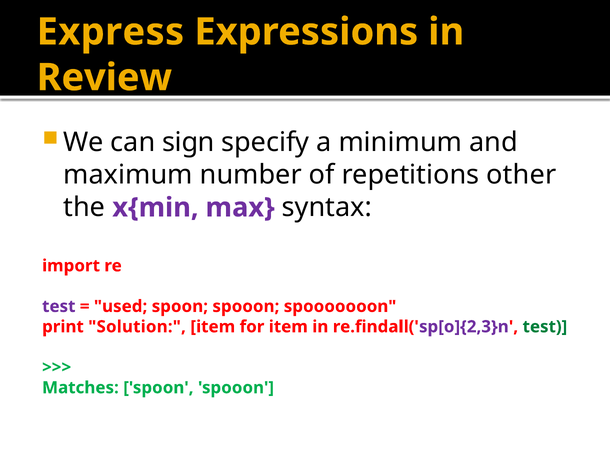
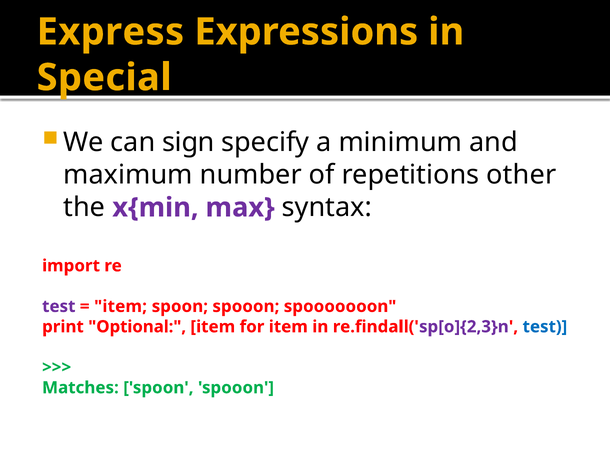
Review: Review -> Special (104, 78)
used: used -> item (121, 307)
Solution: Solution -> Optional (137, 327)
test colour: green -> blue (545, 327)
